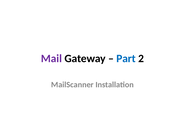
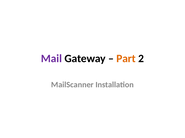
Part colour: blue -> orange (126, 59)
